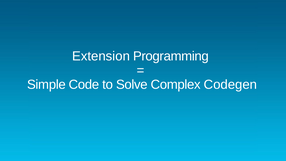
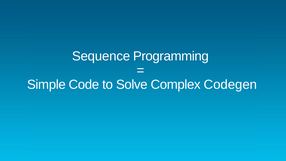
Extension: Extension -> Sequence (101, 56)
